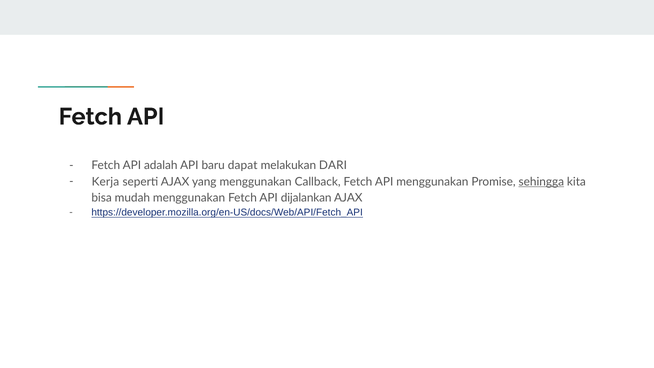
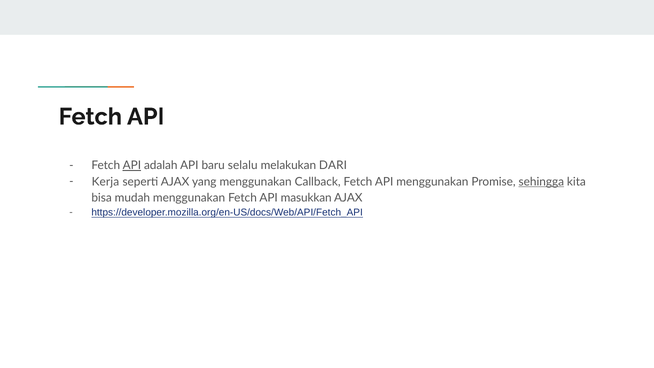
API underline: none -> present (132, 165)
dapat: dapat -> selalu (243, 165)
dijalankan: dijalankan -> masukkan (306, 198)
